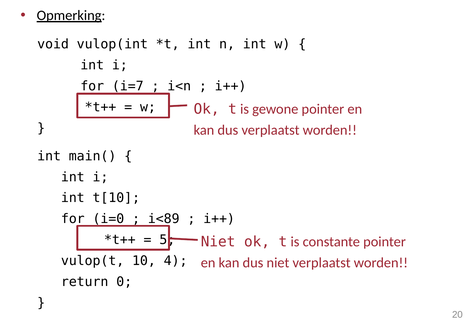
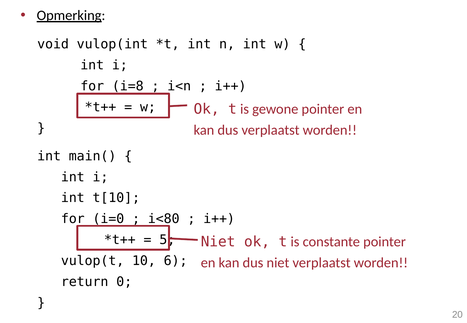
i=7: i=7 -> i=8 (128, 86)
i<89: i<89 -> i<80 (164, 219)
4: 4 -> 6 (176, 261)
